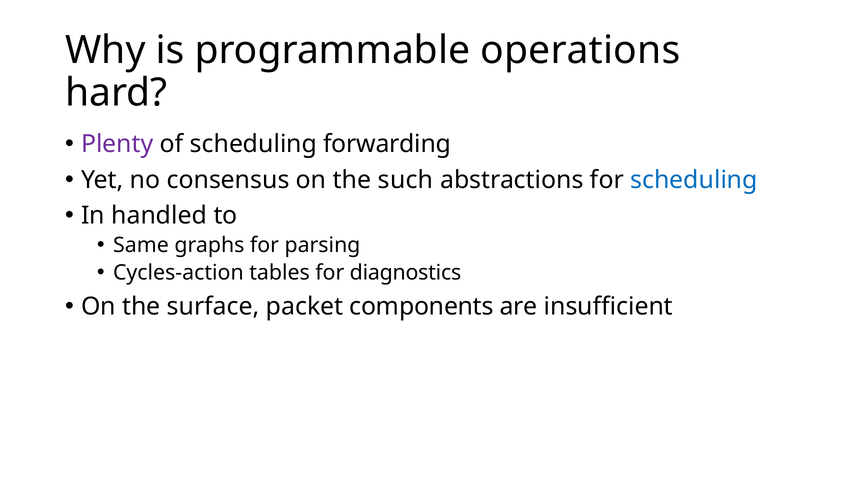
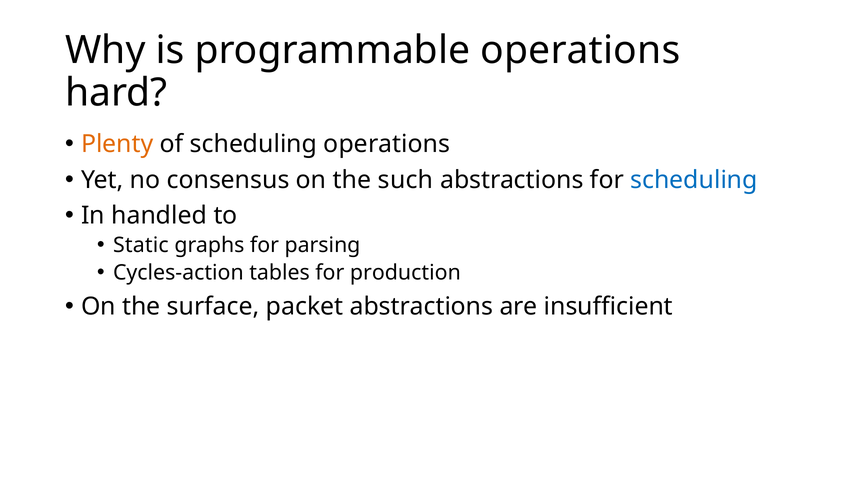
Plenty colour: purple -> orange (117, 144)
scheduling forwarding: forwarding -> operations (387, 144)
Same: Same -> Static (141, 245)
diagnostics: diagnostics -> production (405, 272)
packet components: components -> abstractions (421, 306)
